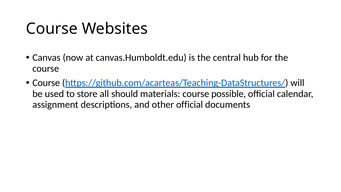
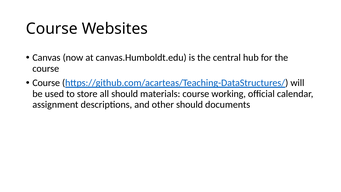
possible: possible -> working (229, 94)
other official: official -> should (190, 104)
